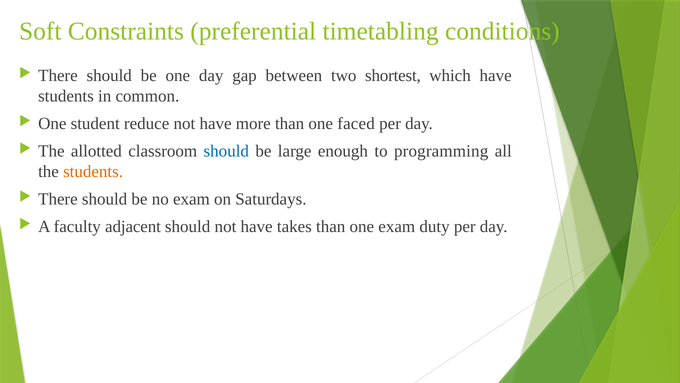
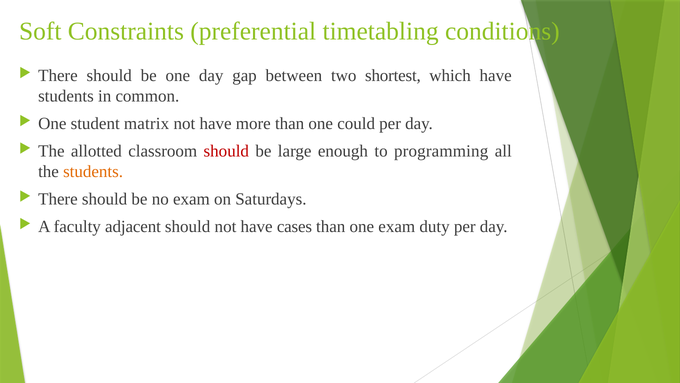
reduce: reduce -> matrix (147, 124)
faced: faced -> could (356, 124)
should colour: blue -> red (226, 151)
takes: takes -> cases (294, 227)
